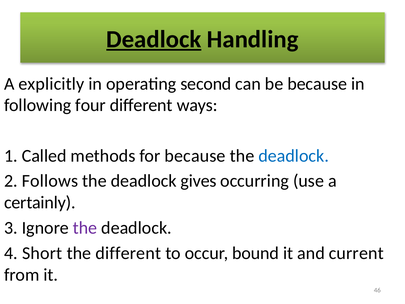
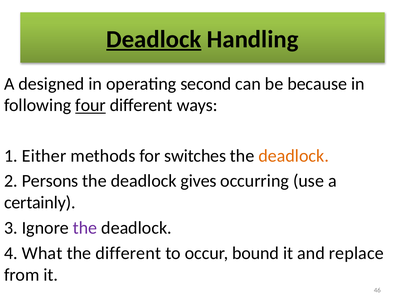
explicitly: explicitly -> designed (51, 84)
four underline: none -> present (91, 105)
Called: Called -> Either (44, 156)
for because: because -> switches (195, 156)
deadlock colour: blue -> orange (294, 156)
Follows: Follows -> Persons (50, 181)
Short: Short -> What (42, 253)
current: current -> replace (356, 253)
